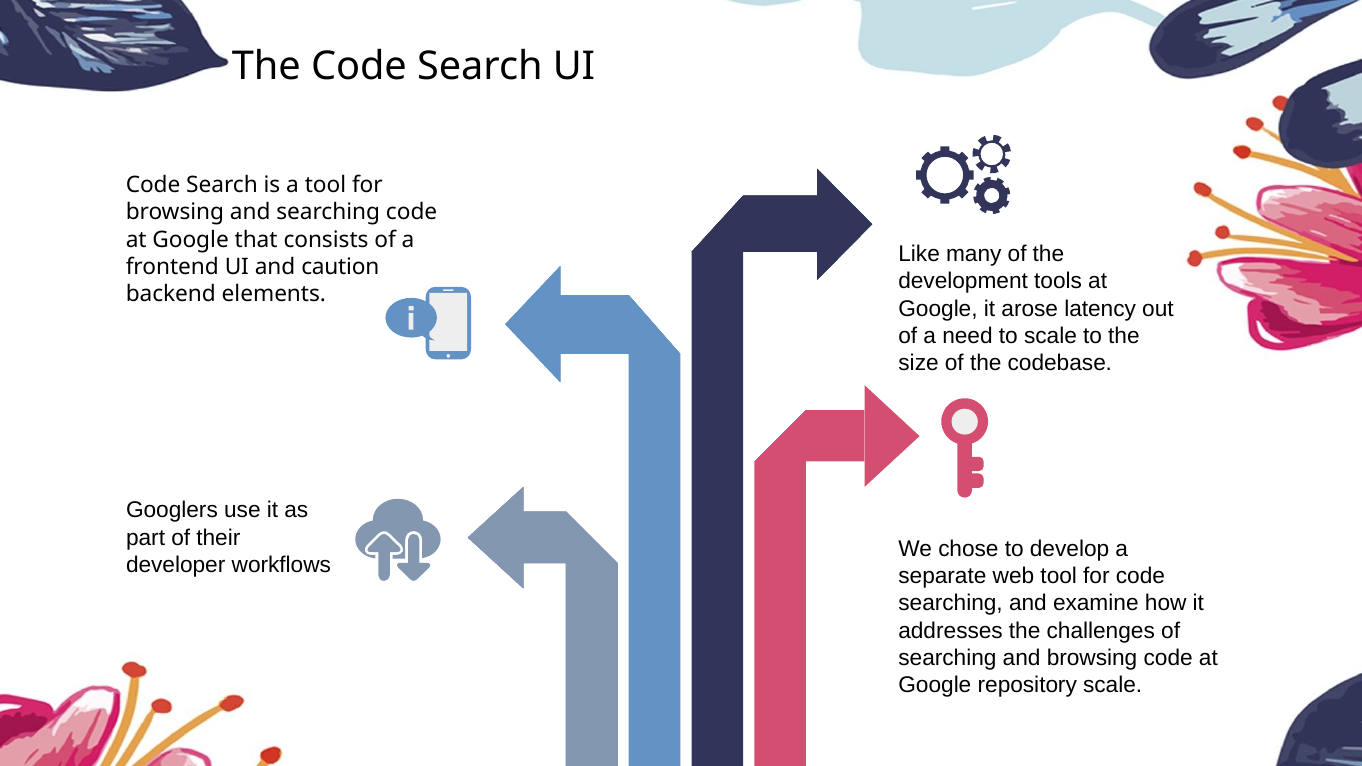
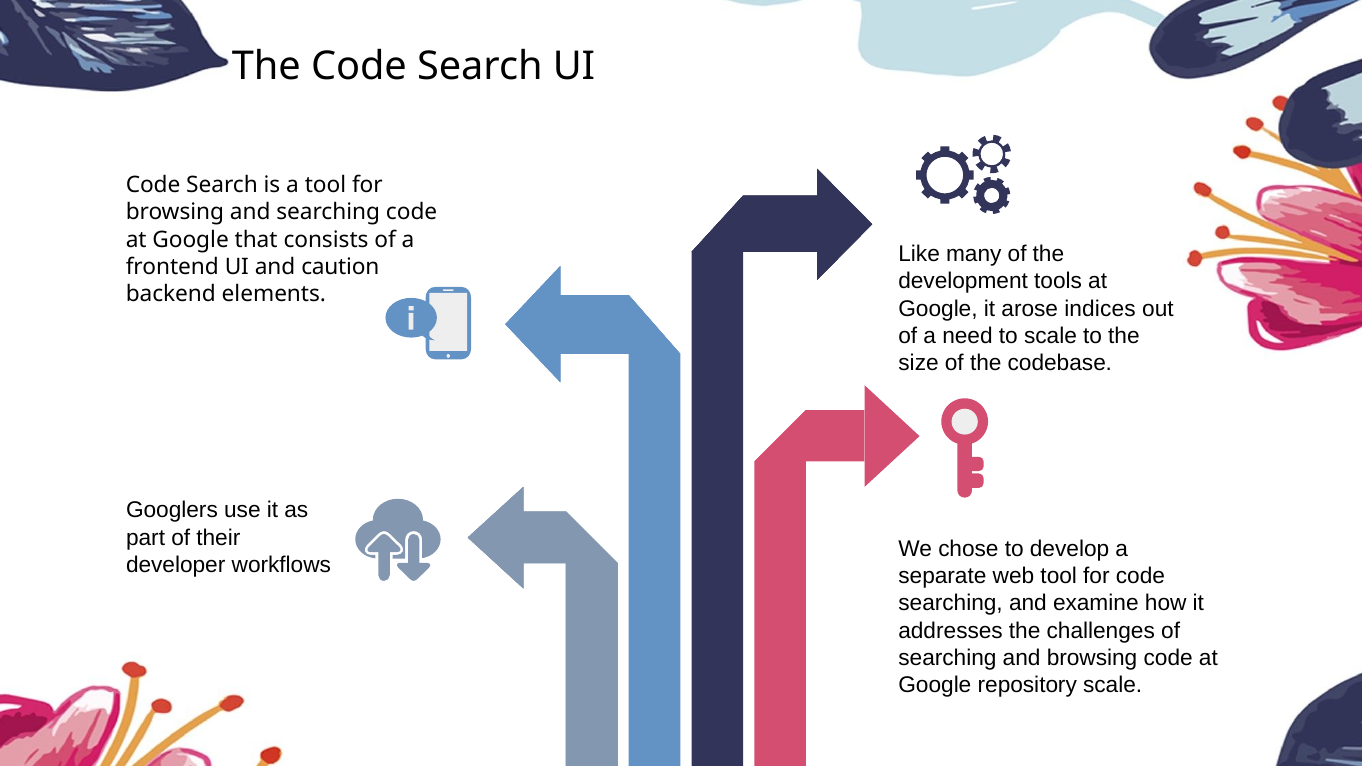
latency: latency -> indices (1100, 309)
